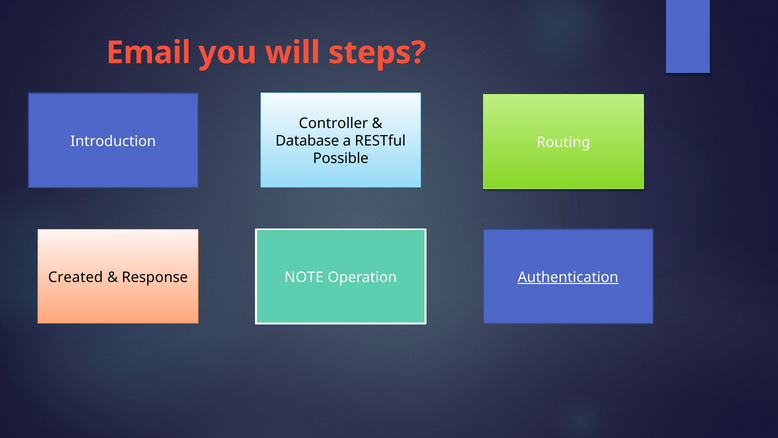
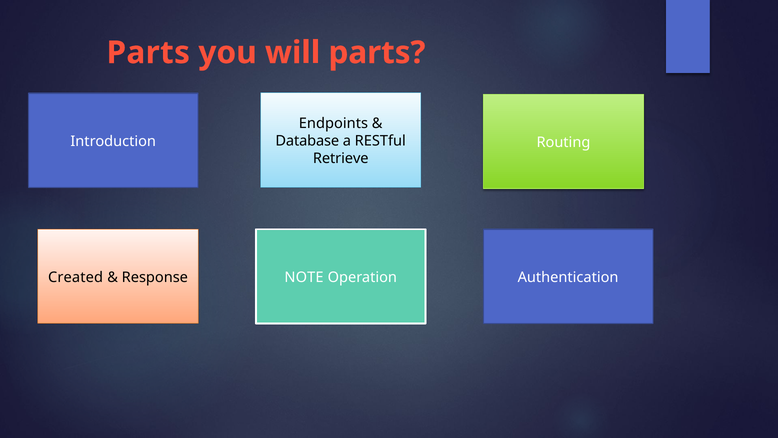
Email: Email -> Parts (148, 53)
will steps: steps -> parts (377, 53)
Controller: Controller -> Endpoints (333, 123)
Possible: Possible -> Retrieve (341, 158)
Authentication underline: present -> none (568, 277)
